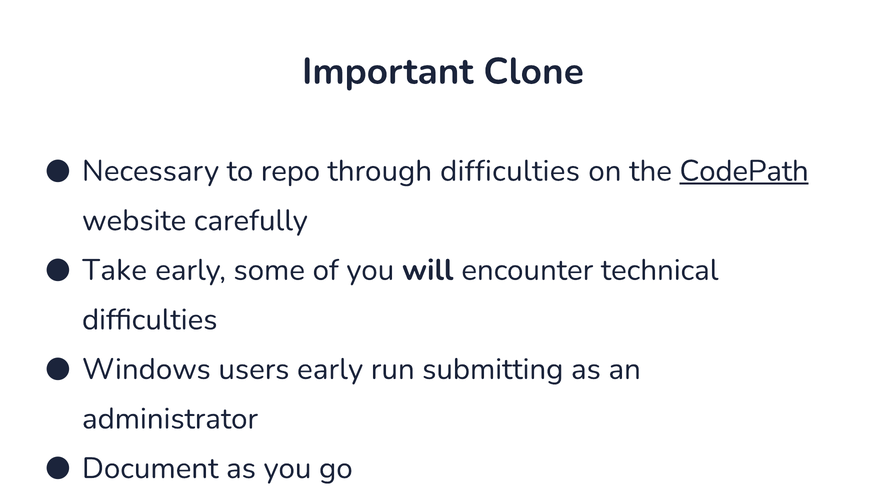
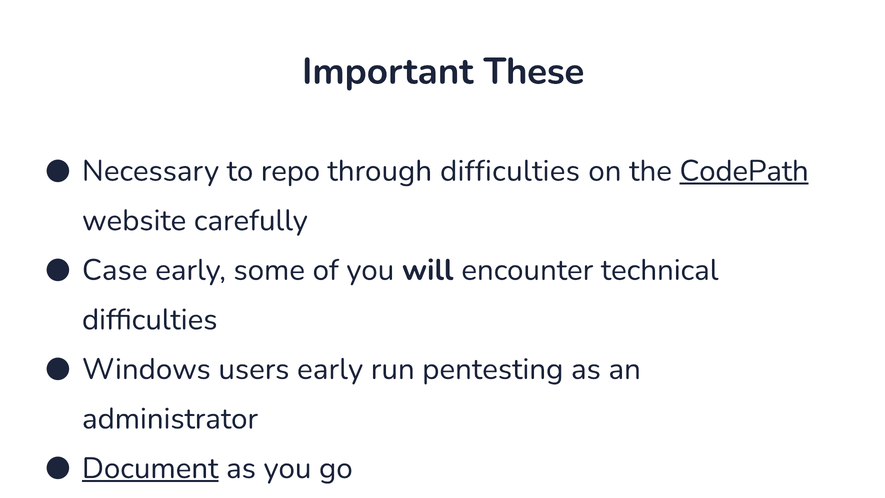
Clone: Clone -> These (534, 71)
Take: Take -> Case (115, 270)
submitting: submitting -> pentesting (493, 369)
Document underline: none -> present (150, 468)
